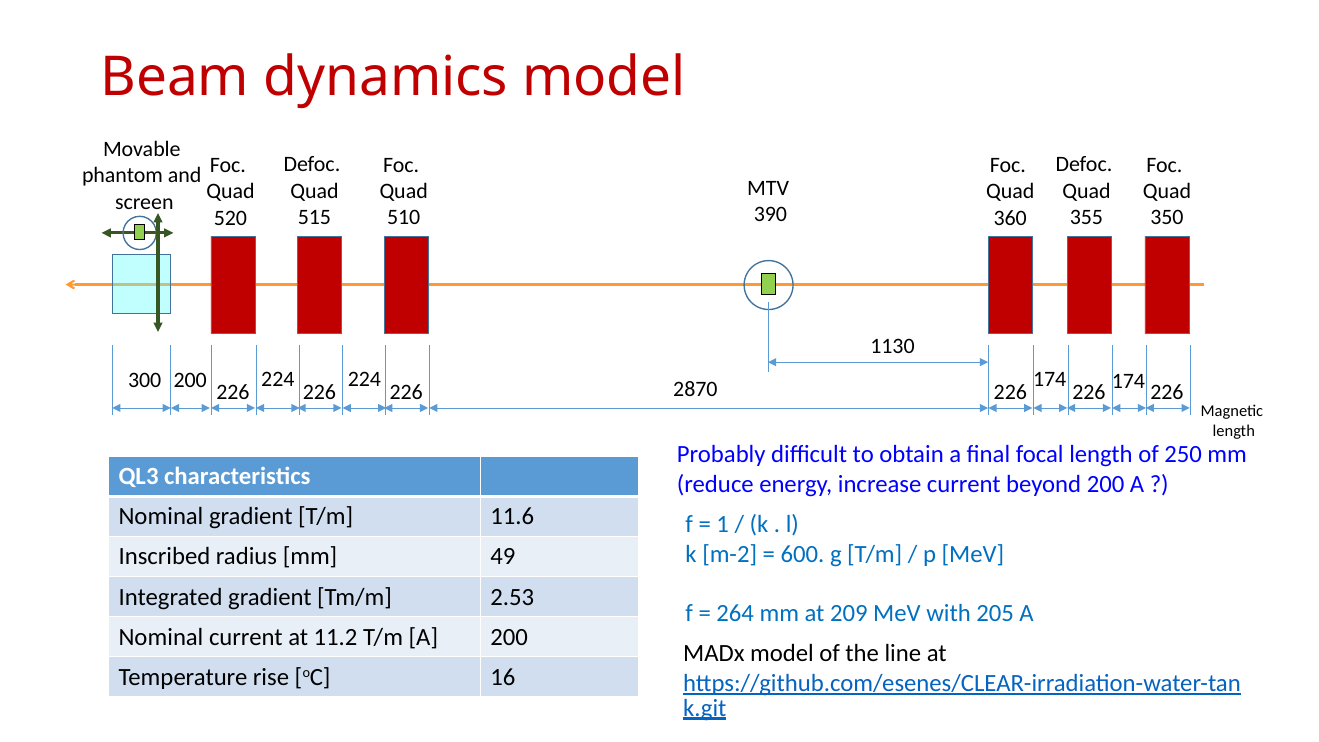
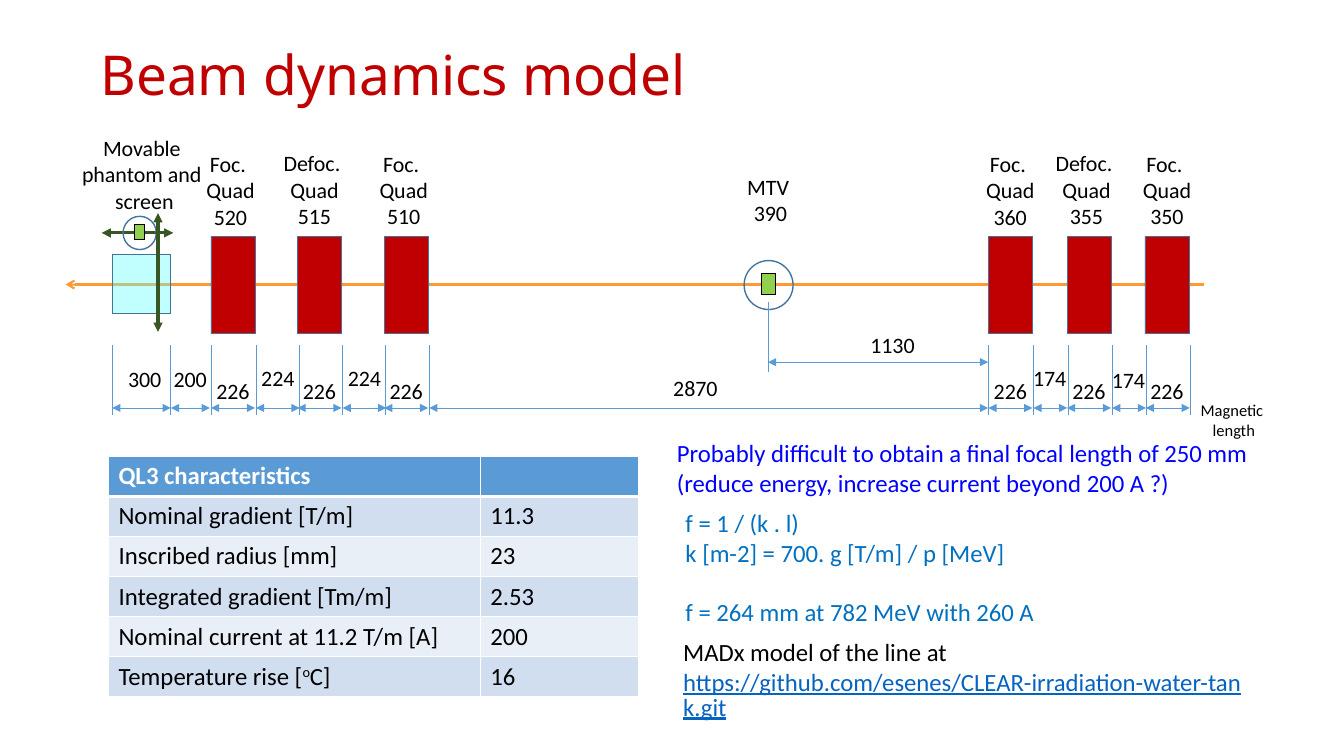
11.6: 11.6 -> 11.3 (512, 517)
600: 600 -> 700 (803, 554)
49: 49 -> 23 (503, 557)
209: 209 -> 782 (849, 613)
205: 205 -> 260 (995, 613)
